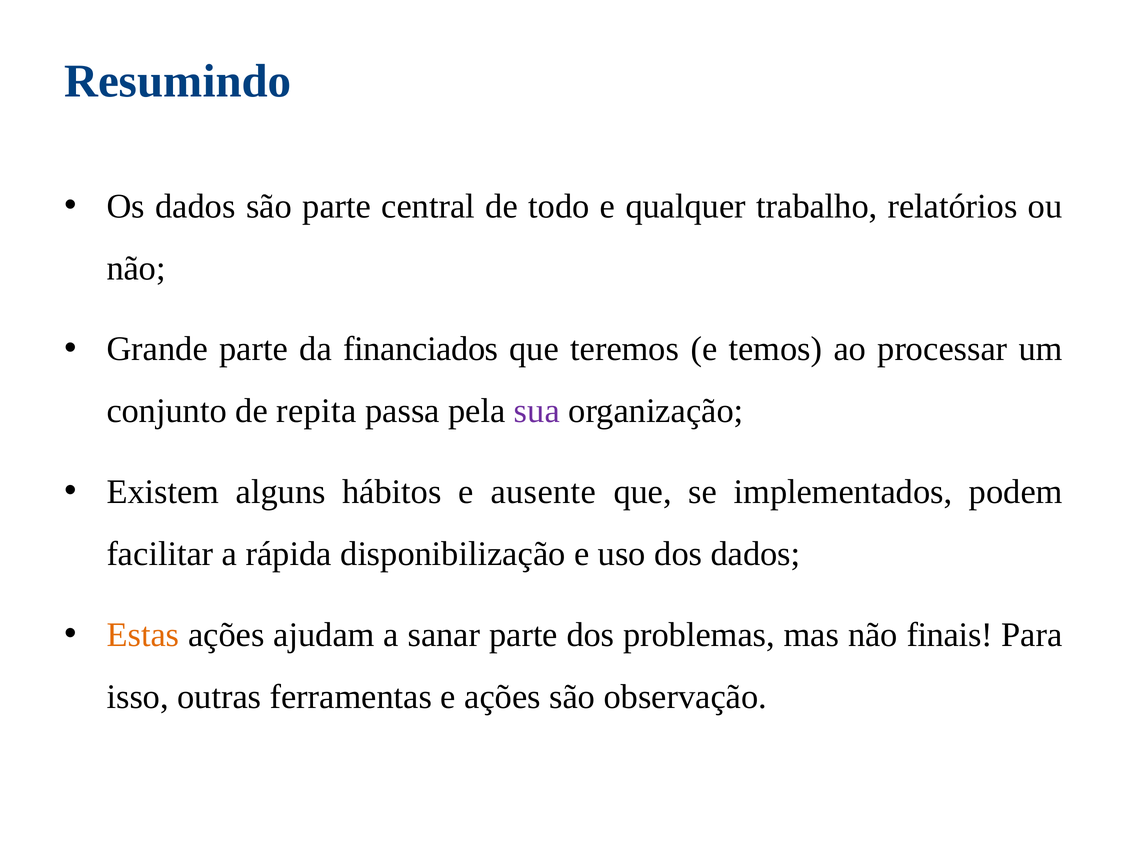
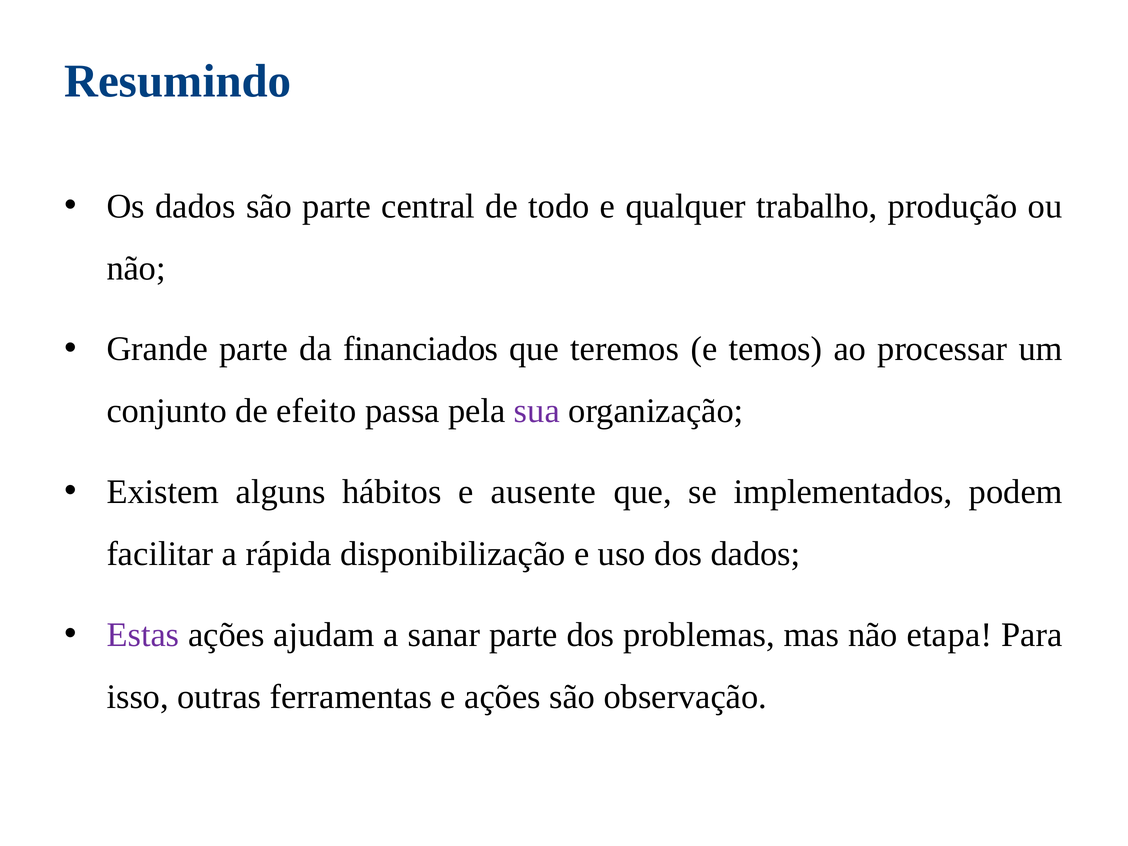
relatórios: relatórios -> produção (953, 206)
repita: repita -> efeito (316, 411)
Estas colour: orange -> purple (143, 635)
finais: finais -> etapa (949, 635)
